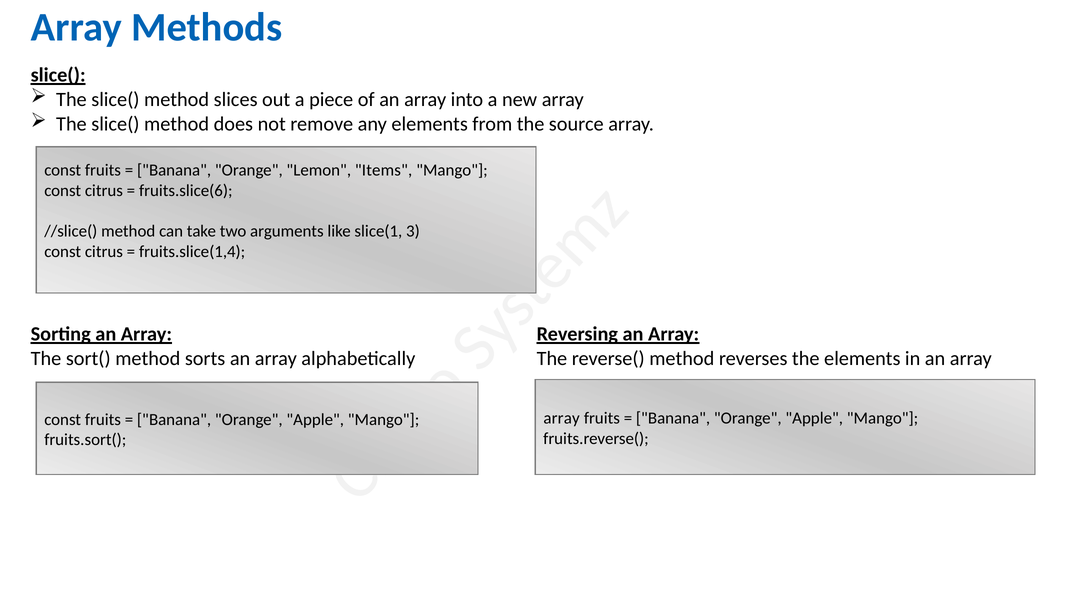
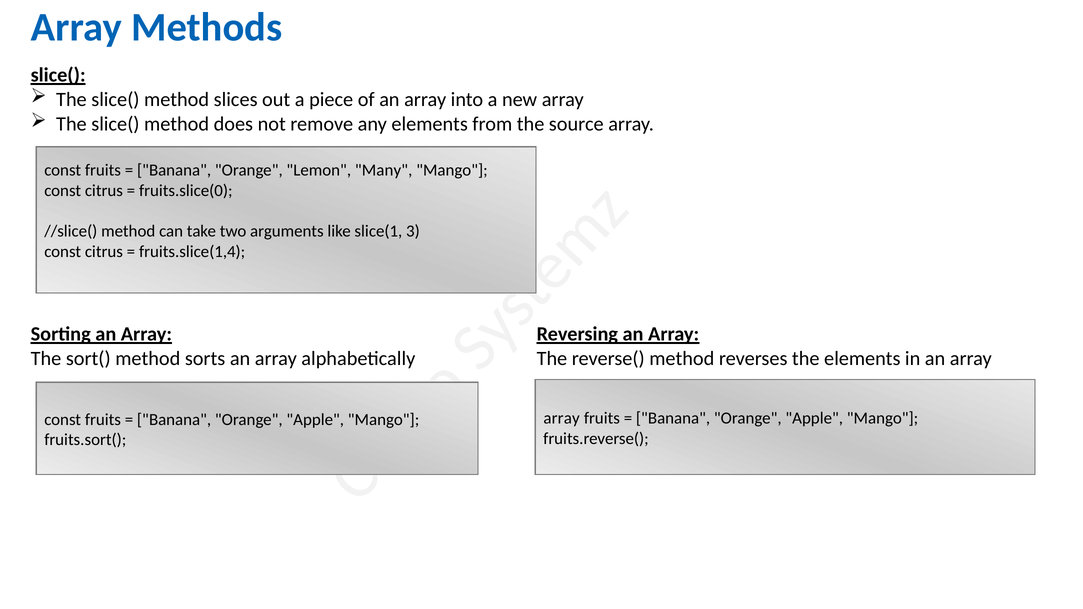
Items: Items -> Many (384, 170)
fruits.slice(6: fruits.slice(6 -> fruits.slice(0 (186, 191)
